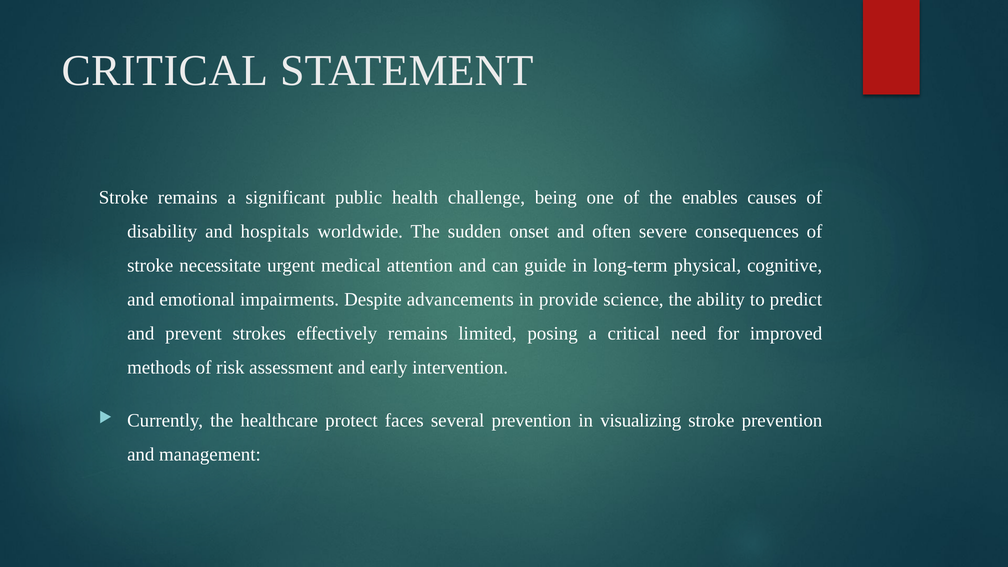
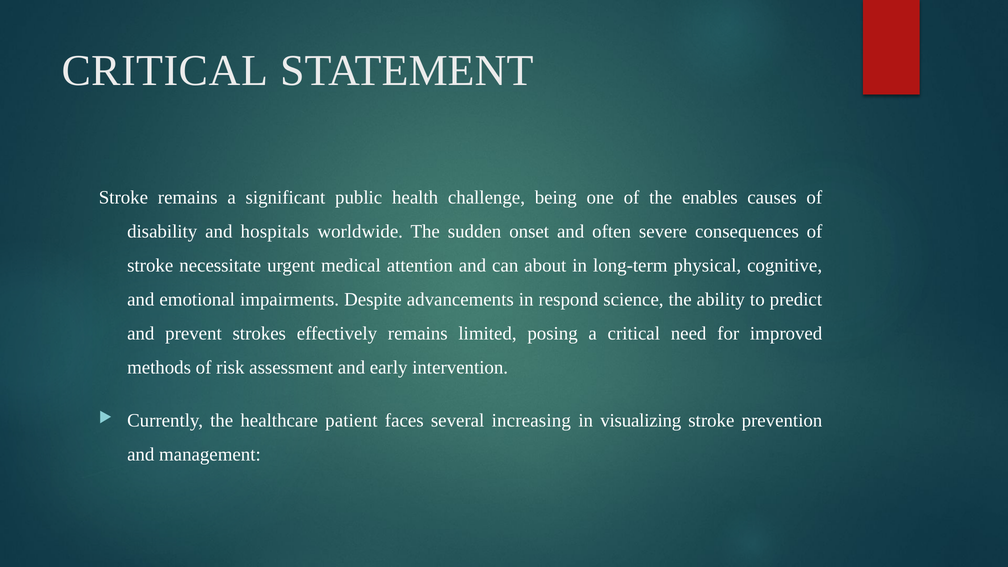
guide: guide -> about (545, 266)
provide: provide -> respond (568, 300)
protect: protect -> patient (351, 421)
several prevention: prevention -> increasing (531, 421)
